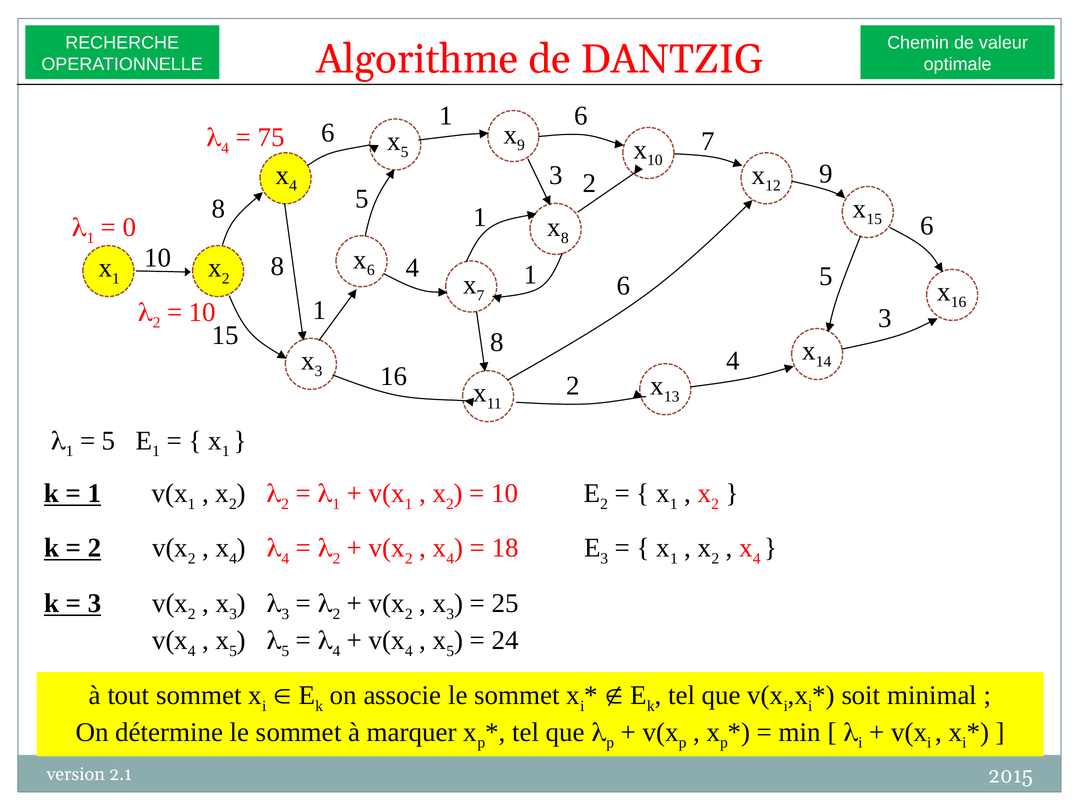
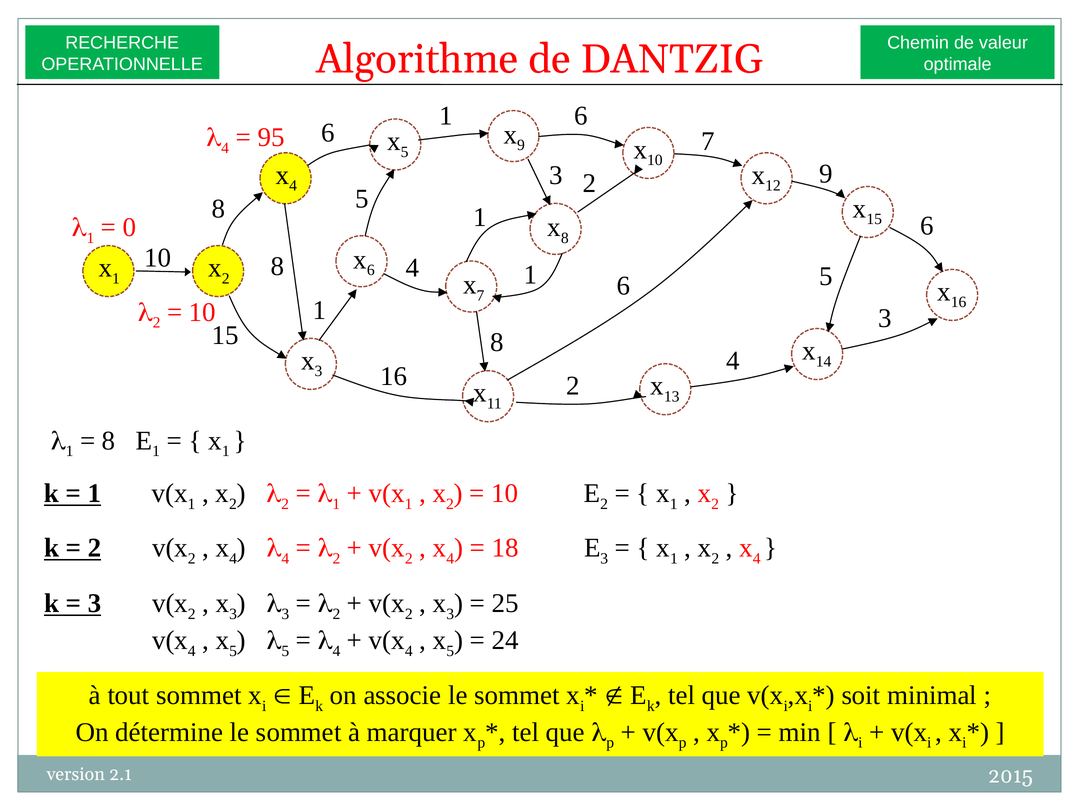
75: 75 -> 95 (271, 137)
5: 5 -> 8 (109, 441)
